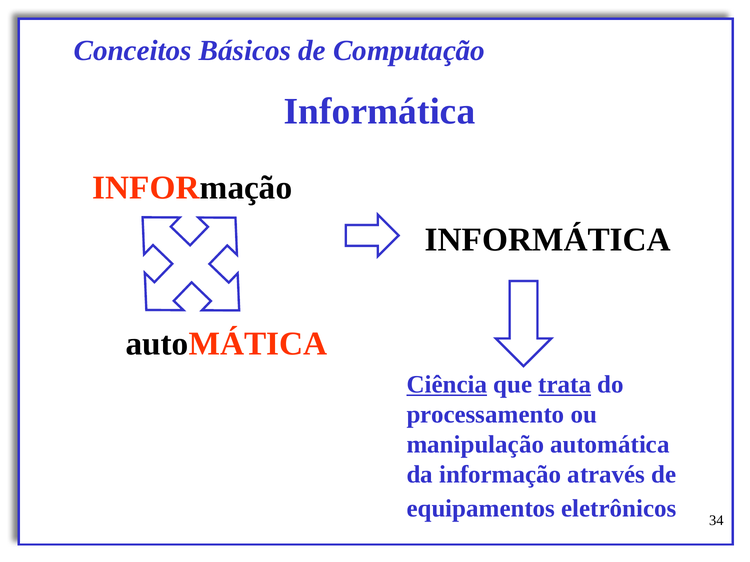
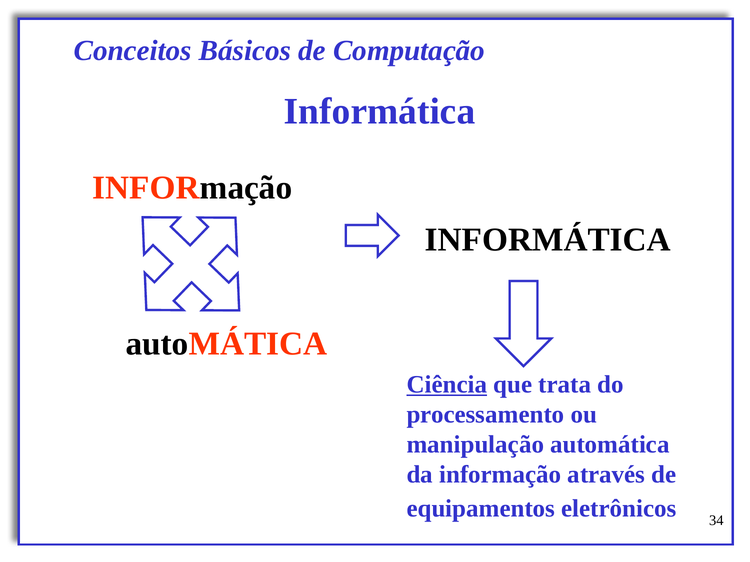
trata underline: present -> none (565, 385)
